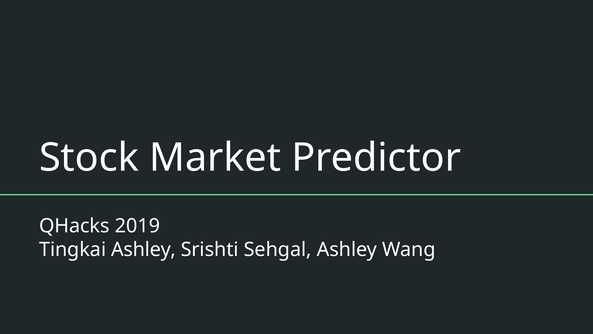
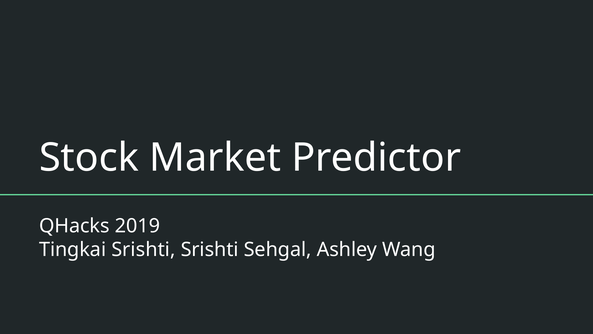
Tingkai Ashley: Ashley -> Srishti (143, 249)
